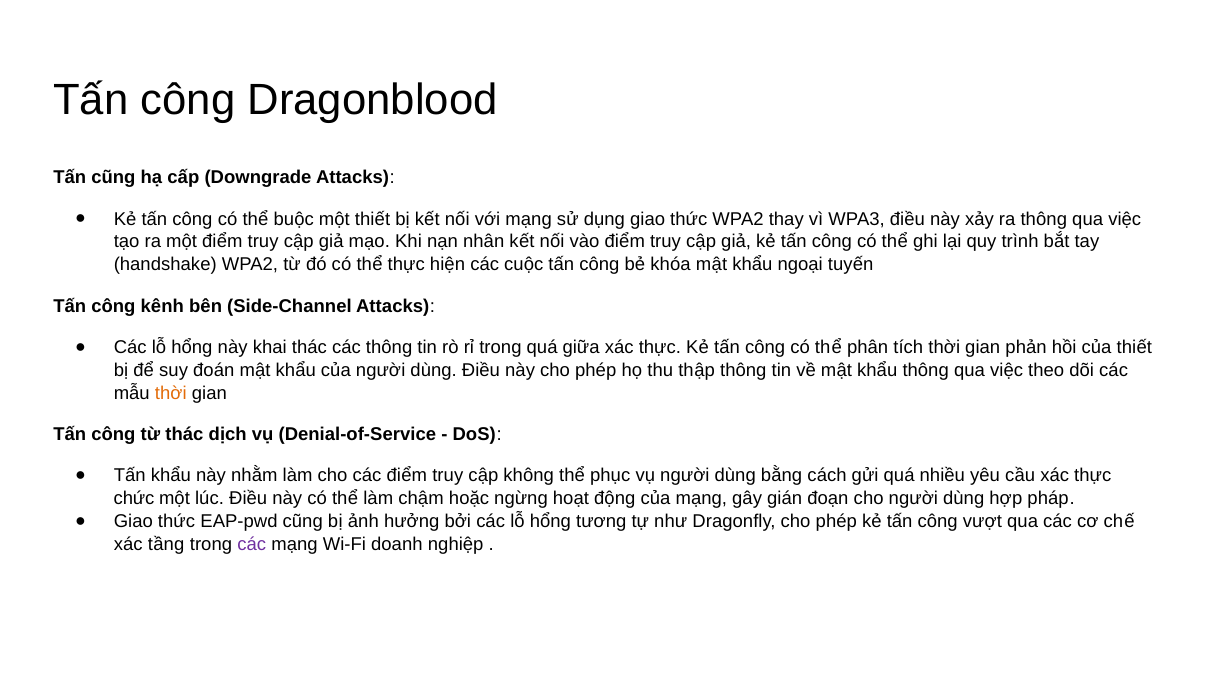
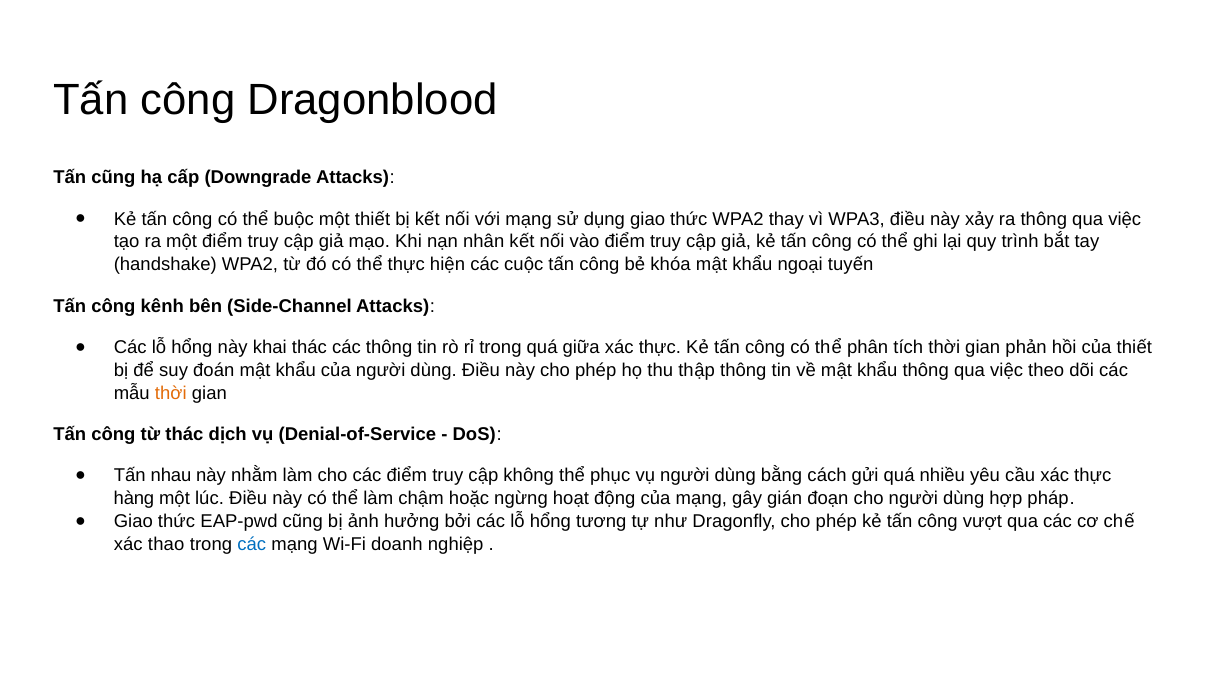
Tấn khẩu: khẩu -> nhau (171, 475)
chức: chức -> hàng (134, 498)
tầng: tầng -> thao (166, 544)
các colour: purple -> blue (252, 544)
